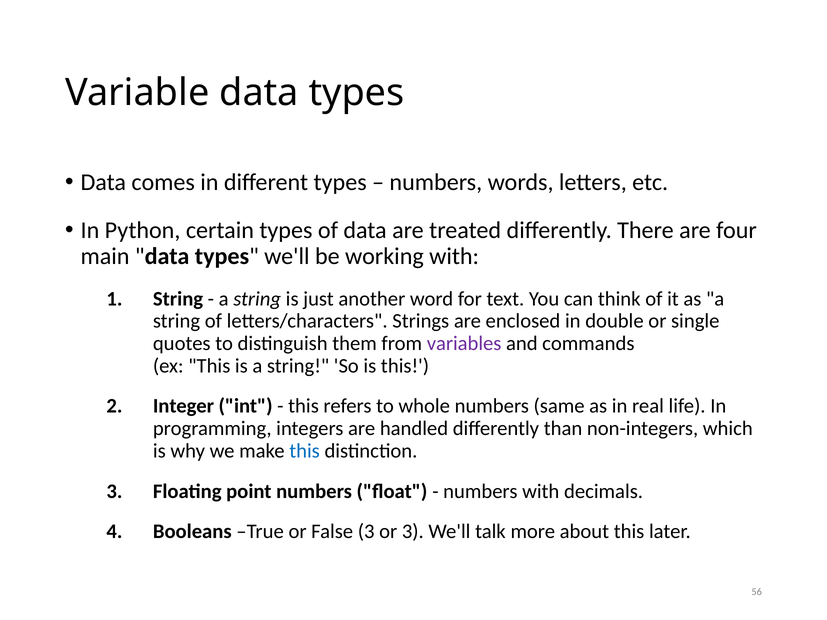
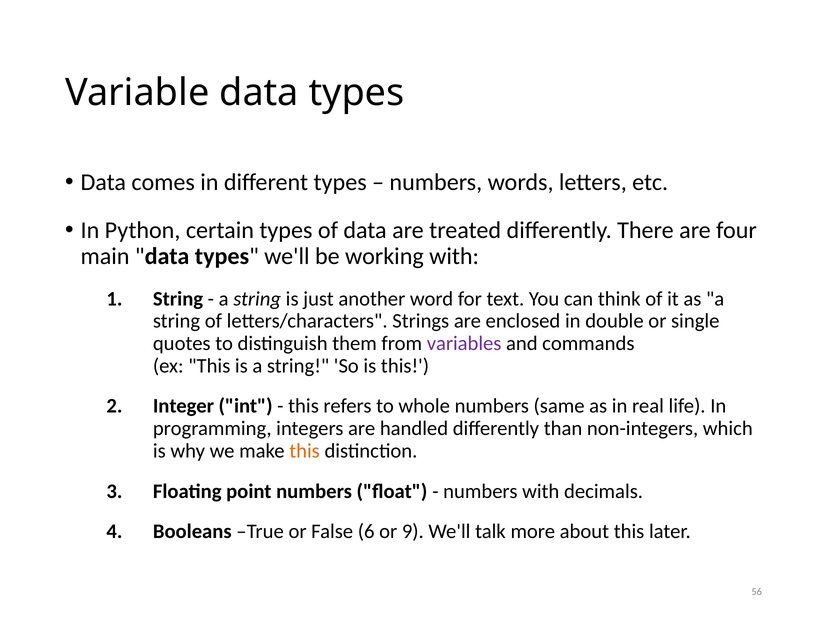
this colour: blue -> orange (305, 451)
False 3: 3 -> 6 (366, 532)
or 3: 3 -> 9 (413, 532)
